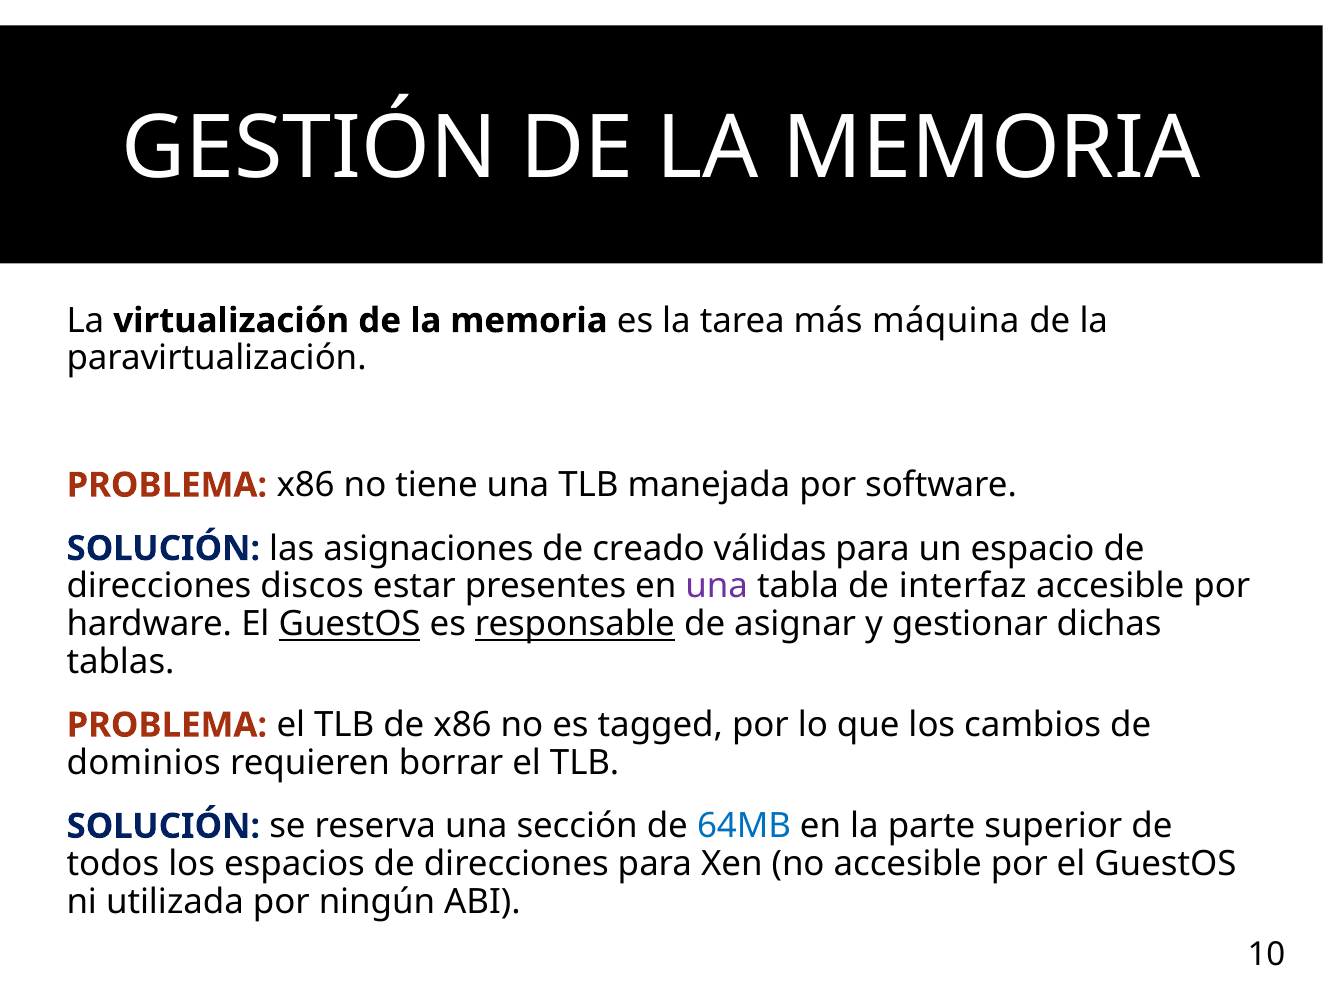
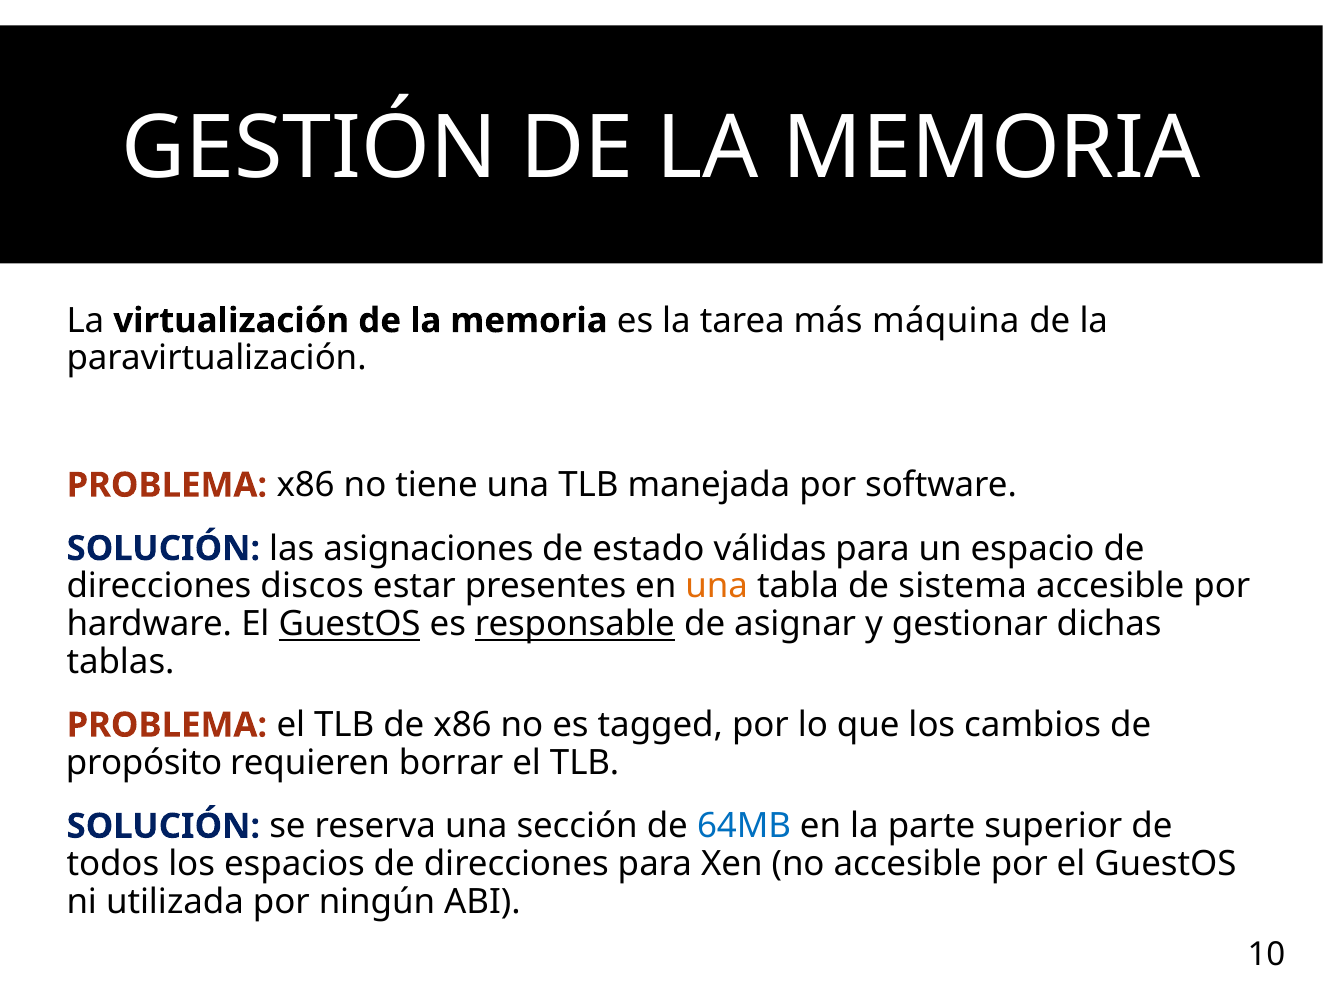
creado: creado -> estado (648, 549)
una colour: purple -> orange (717, 586)
interfaz: interfaz -> sistema (963, 586)
dominios: dominios -> propósito (144, 763)
